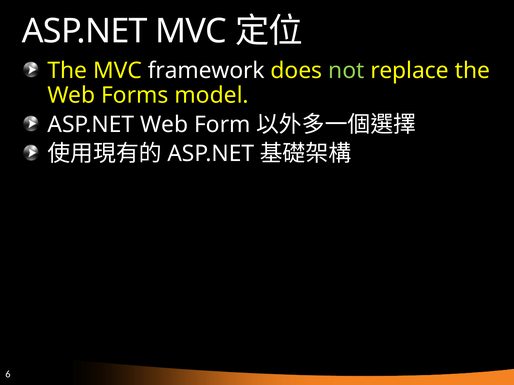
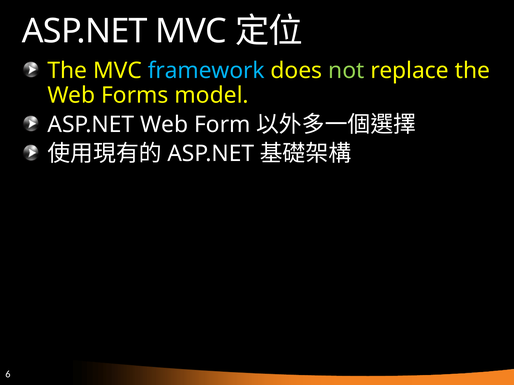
framework colour: white -> light blue (206, 71)
